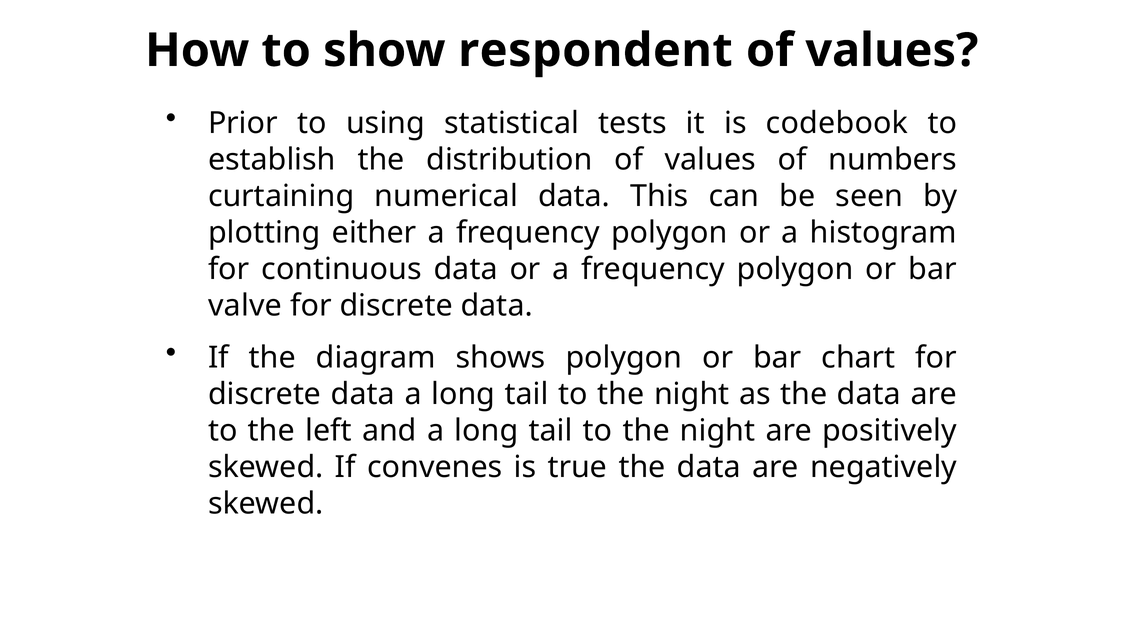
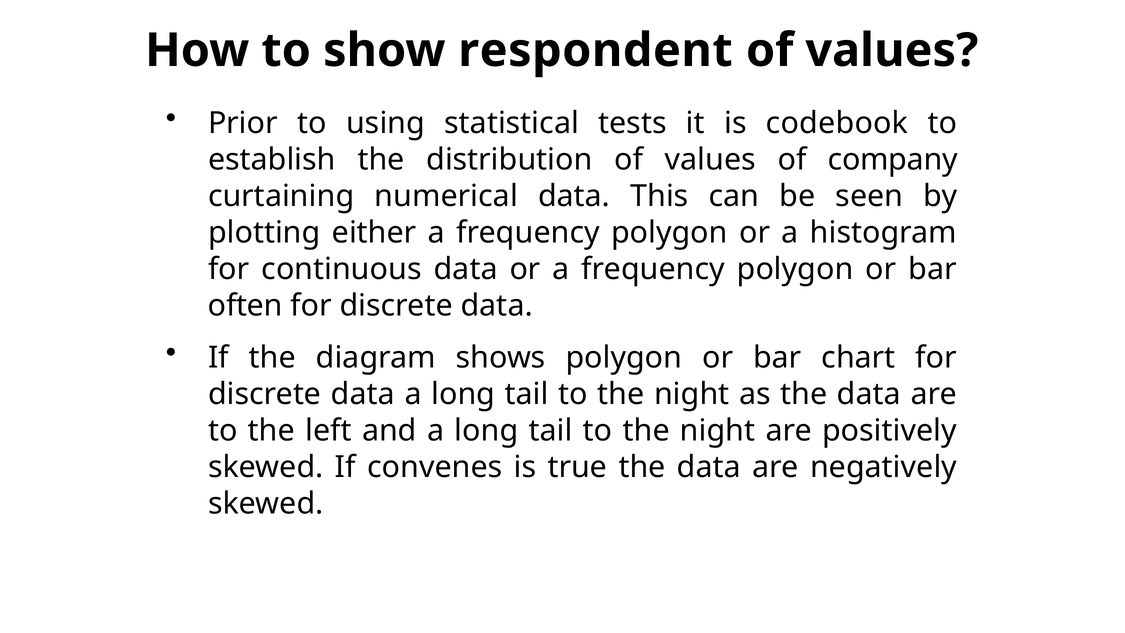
numbers: numbers -> company (893, 160)
valve: valve -> often (245, 306)
